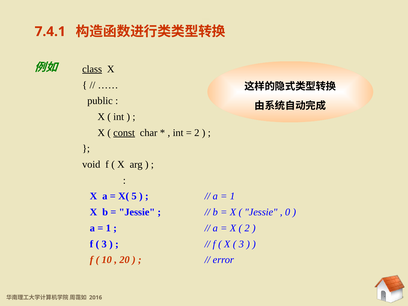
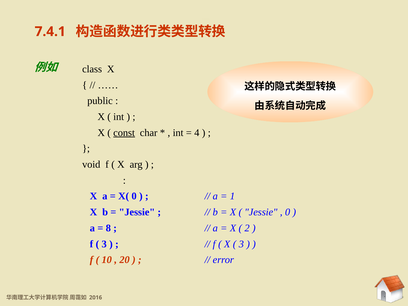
class underline: present -> none (92, 69)
2: 2 -> 4 (197, 133)
X( 5: 5 -> 0 (134, 196)
1: 1 -> 8 (108, 228)
